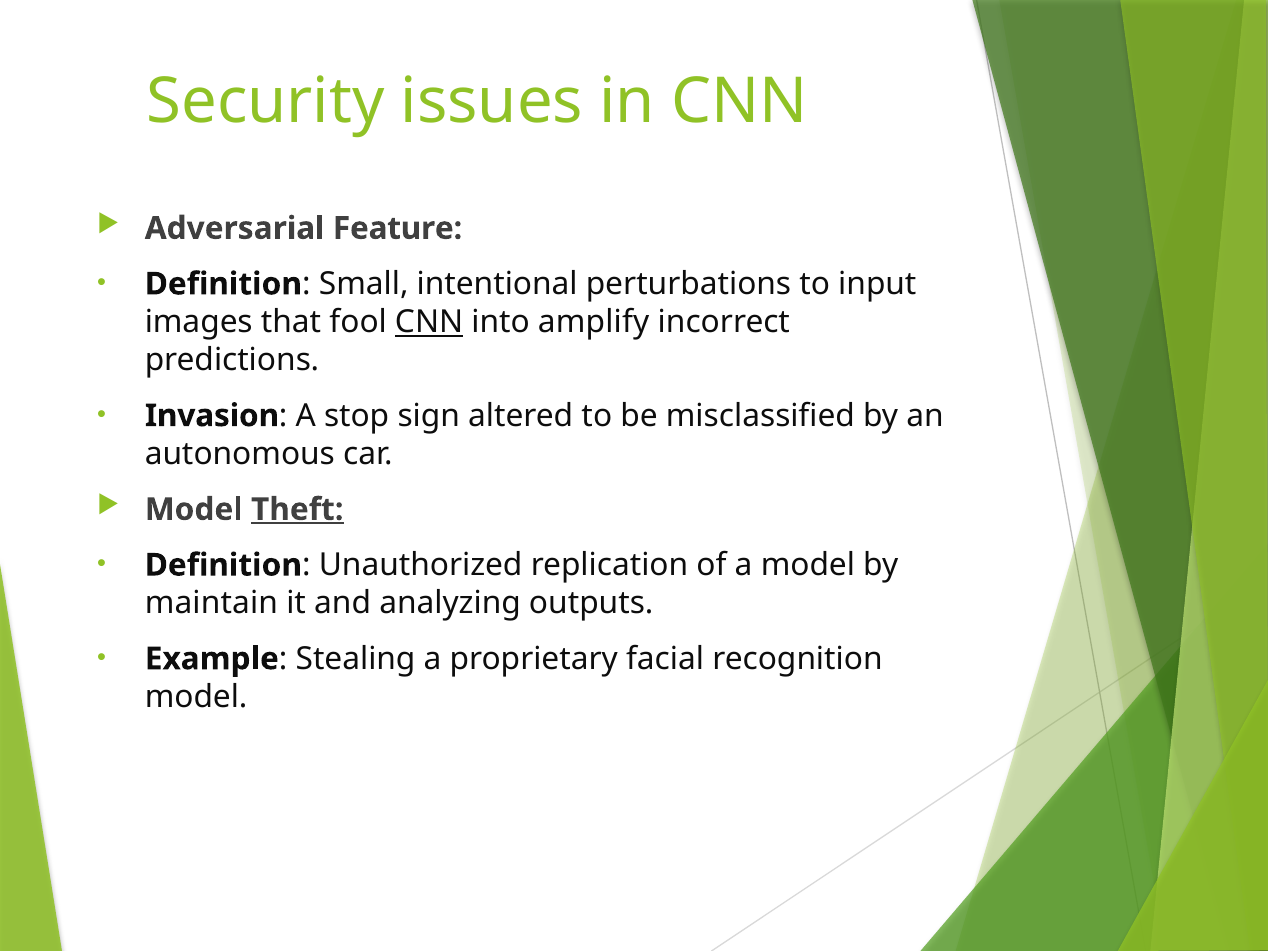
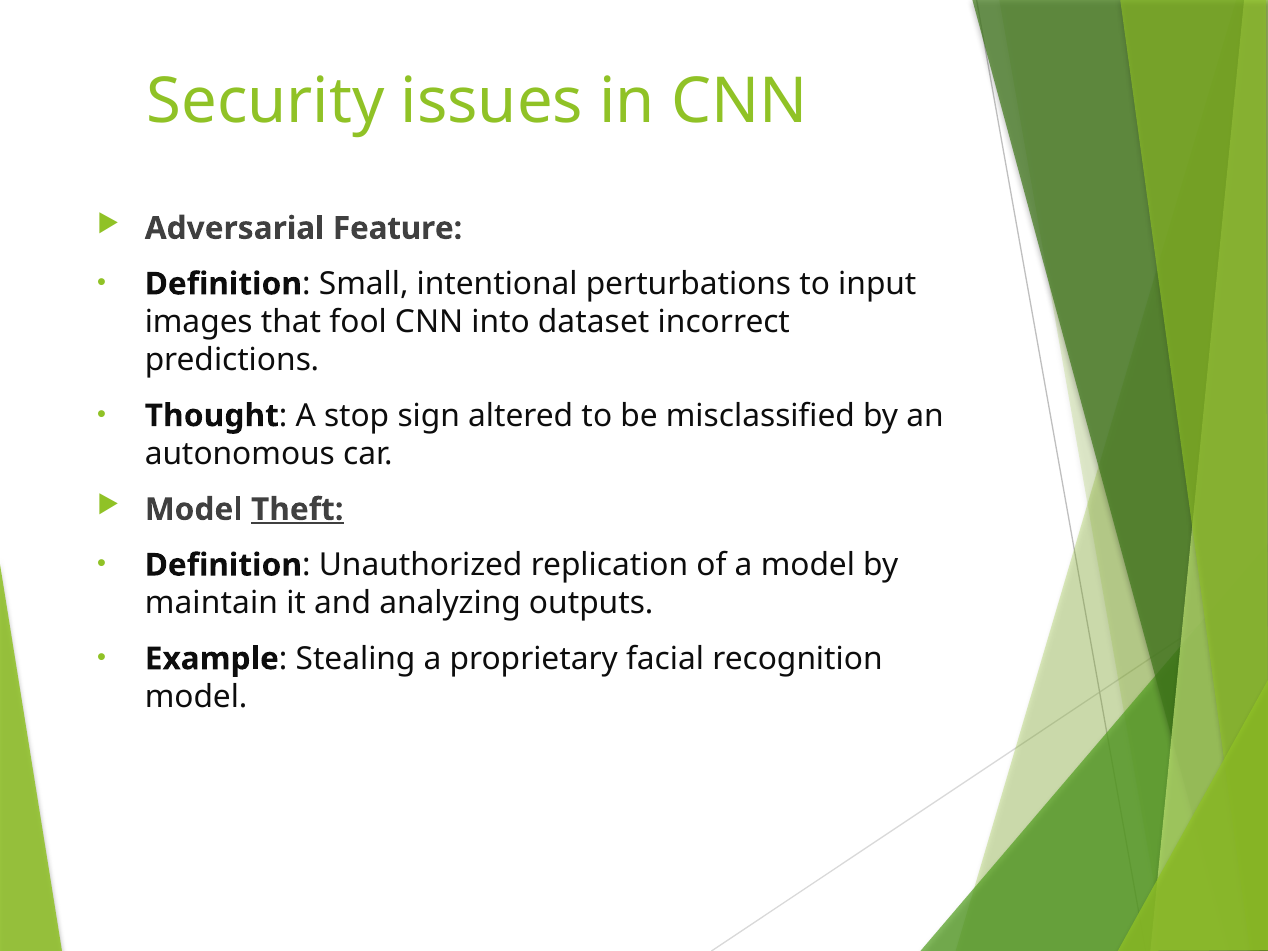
CNN underline: present -> none (429, 322)
amplify: amplify -> dataset (594, 322)
Invasion: Invasion -> Thought (212, 416)
